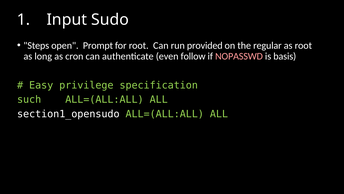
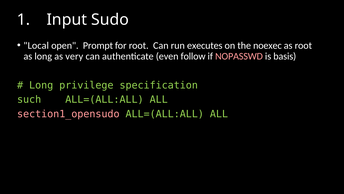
Steps: Steps -> Local (36, 45)
provided: provided -> executes (205, 45)
regular: regular -> noexec (267, 45)
cron: cron -> very (74, 56)
Easy: Easy -> Long (41, 85)
section1_opensudo colour: white -> pink (68, 114)
